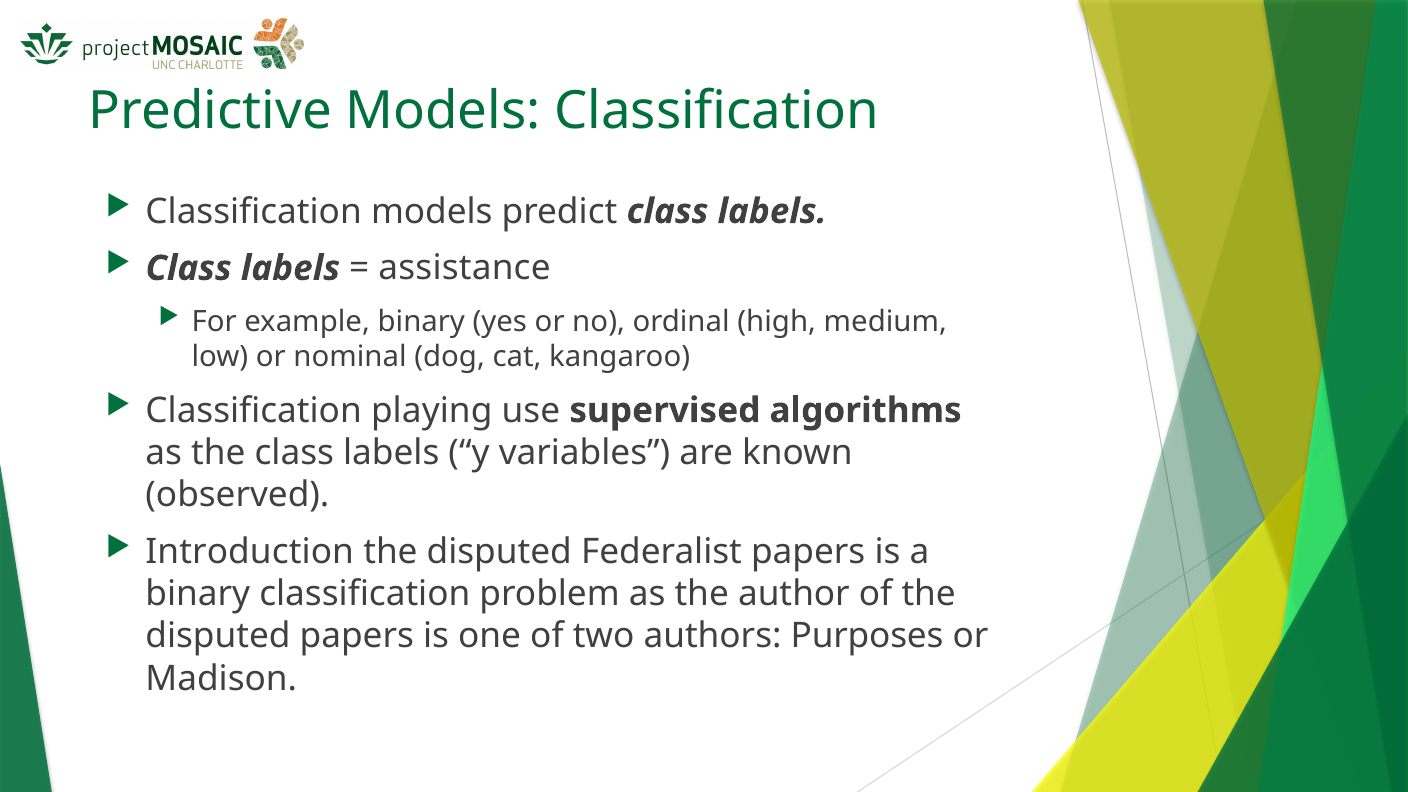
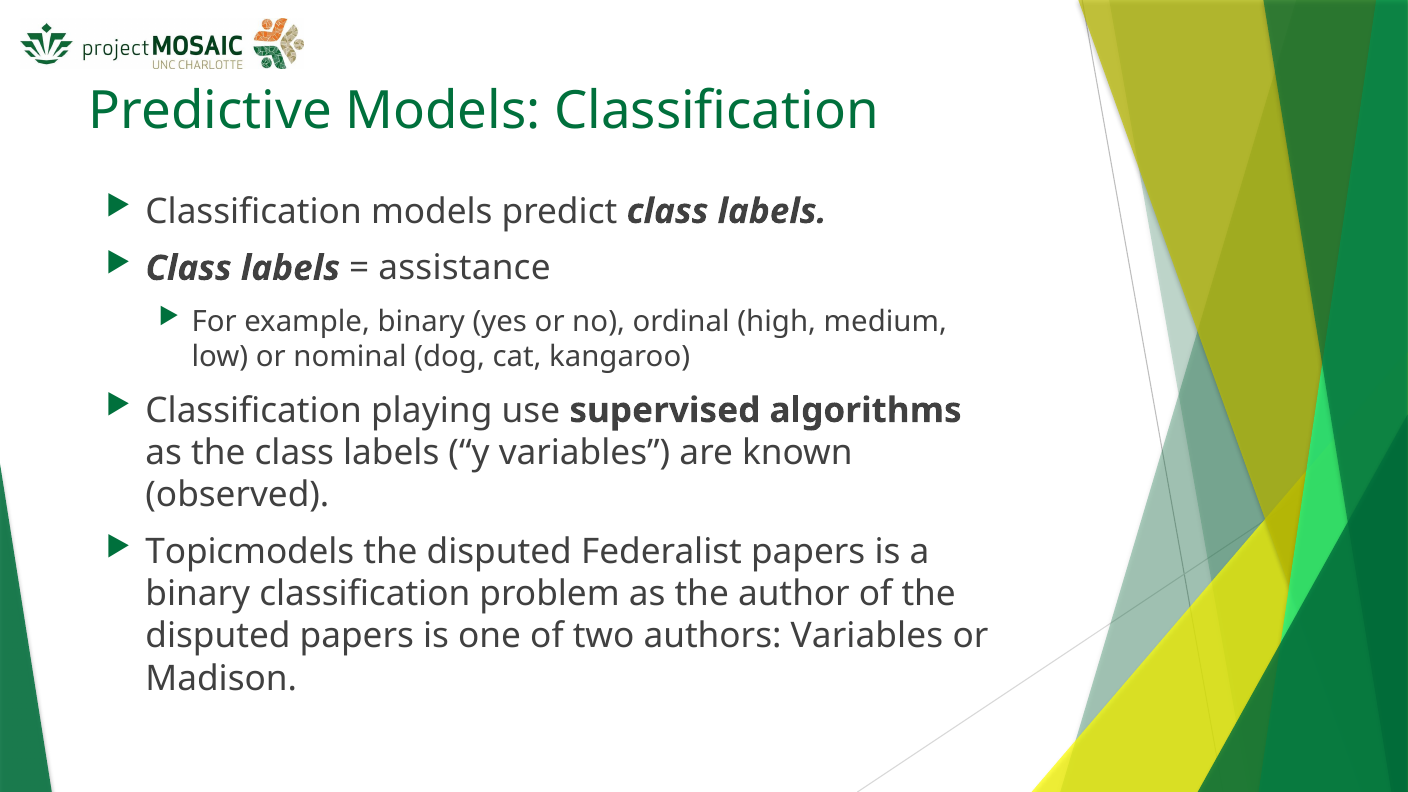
Introduction: Introduction -> Topicmodels (250, 552)
authors Purposes: Purposes -> Variables (867, 636)
